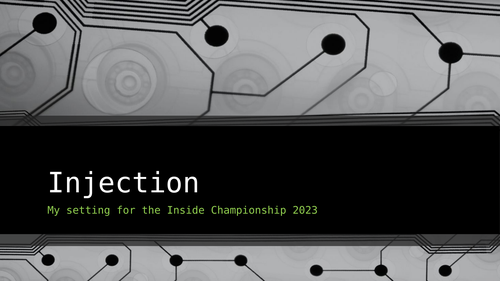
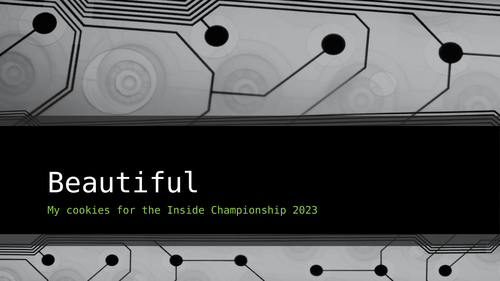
Injection: Injection -> Beautiful (124, 183)
setting: setting -> cookies (88, 211)
